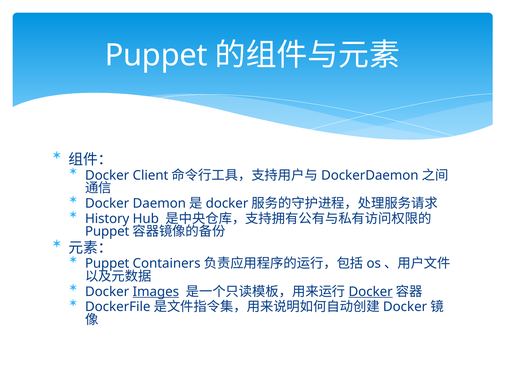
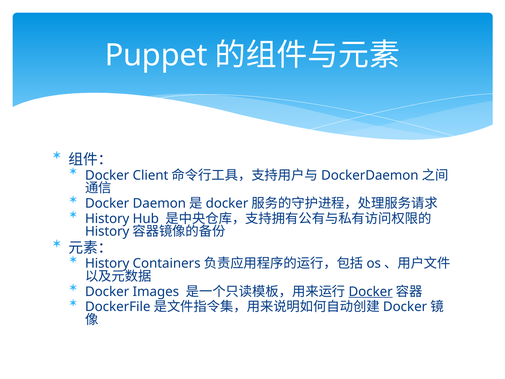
Puppet: Puppet -> History (107, 231)
Puppet: Puppet -> History (107, 263)
Images underline: present -> none (156, 291)
